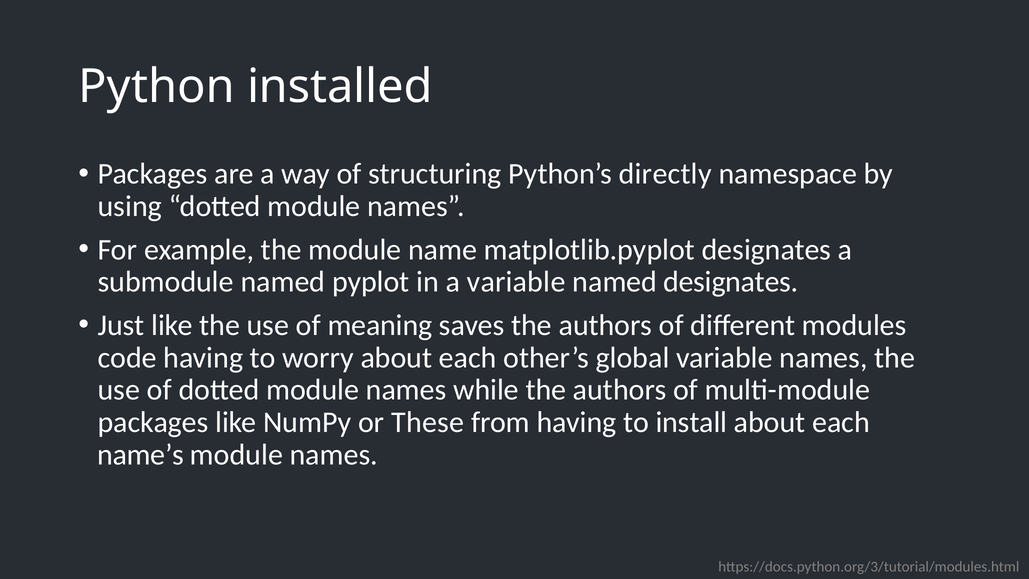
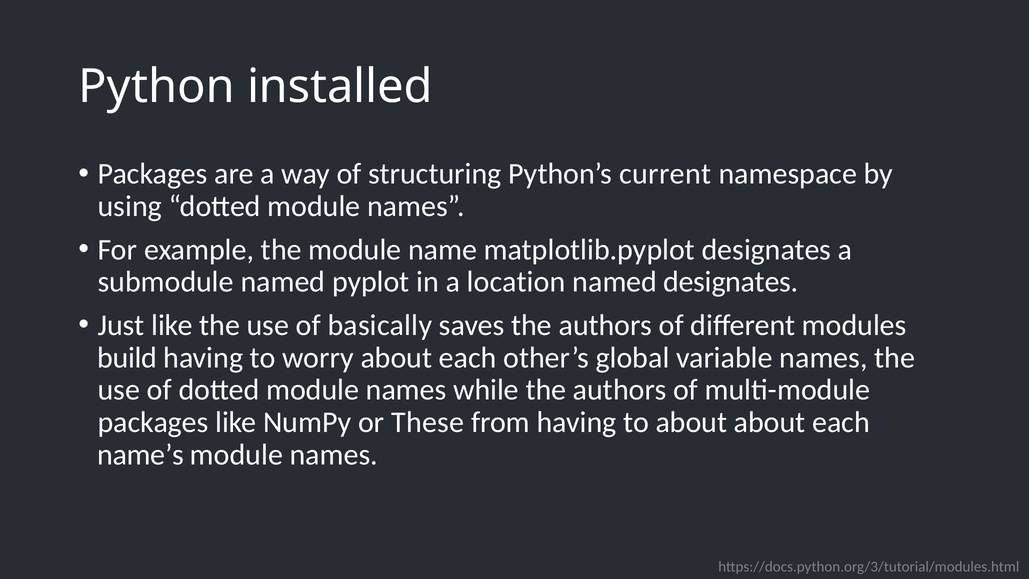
directly: directly -> current (665, 174)
a variable: variable -> location (516, 282)
meaning: meaning -> basically (380, 325)
code: code -> build (127, 358)
to install: install -> about (691, 422)
